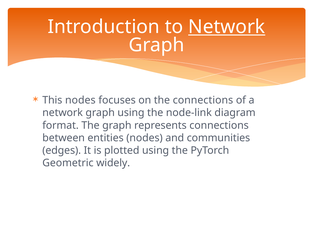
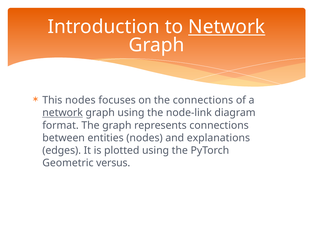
network underline: none -> present (63, 113)
communities: communities -> explanations (218, 138)
widely: widely -> versus (113, 163)
